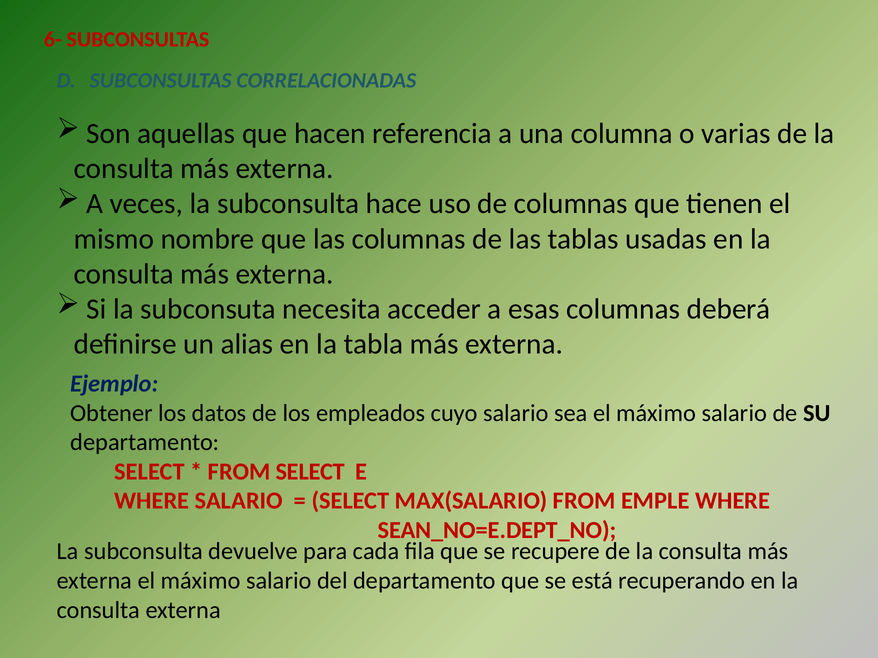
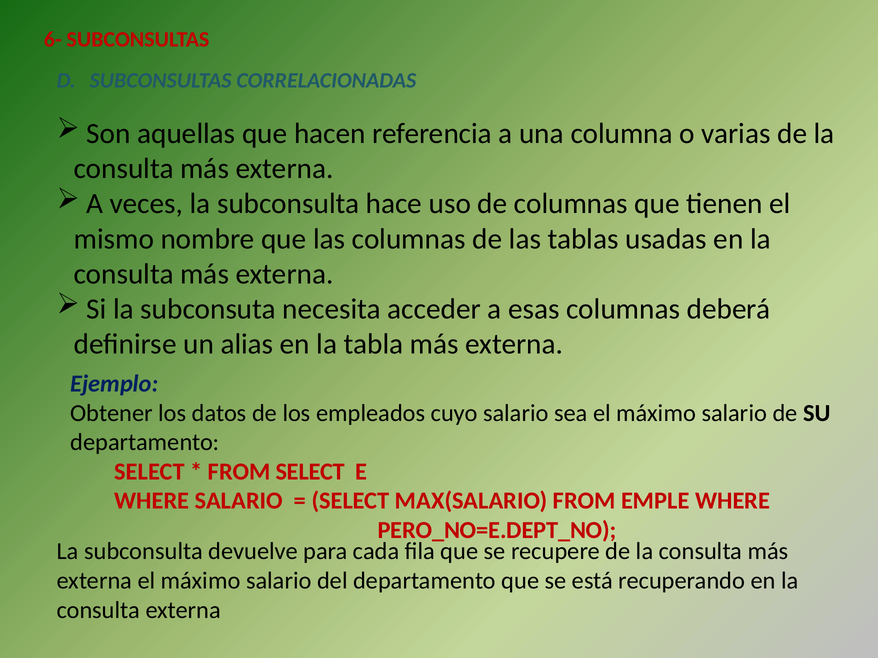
SEAN_NO=E.DEPT_NO: SEAN_NO=E.DEPT_NO -> PERO_NO=E.DEPT_NO (497, 531)
